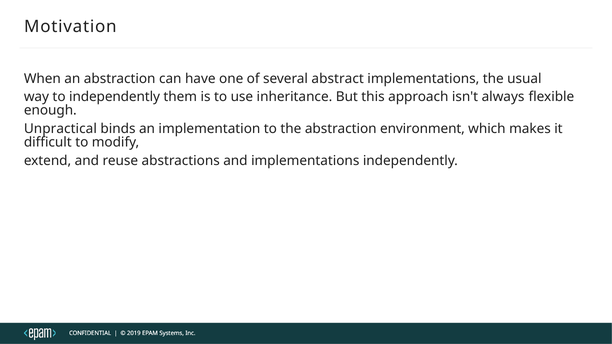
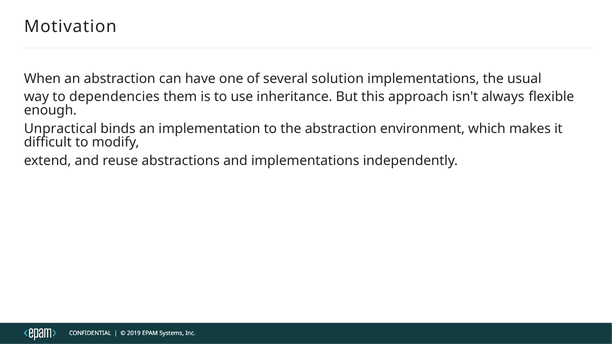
abstract: abstract -> solution (338, 79)
to independently: independently -> dependencies (114, 97)
